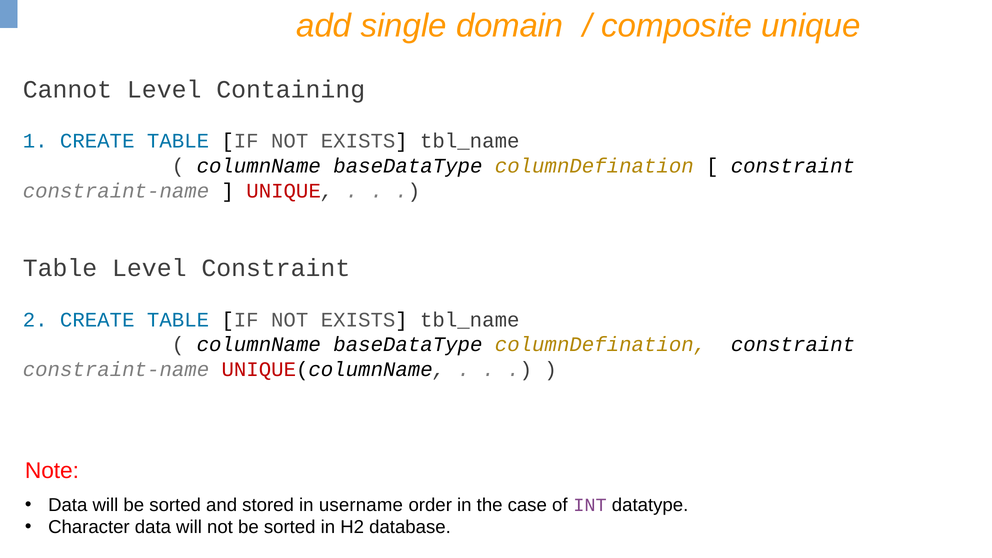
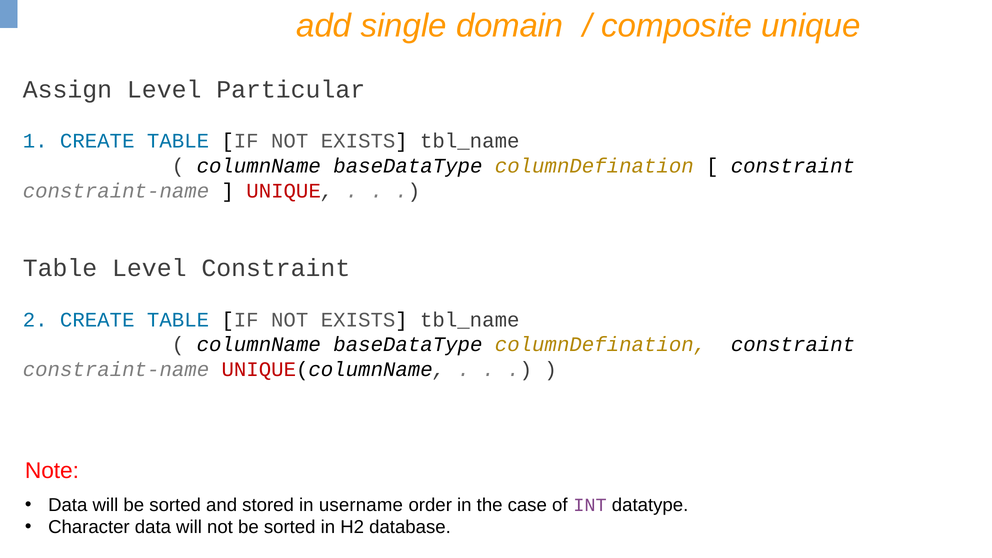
Cannot: Cannot -> Assign (67, 89)
Containing: Containing -> Particular (291, 89)
